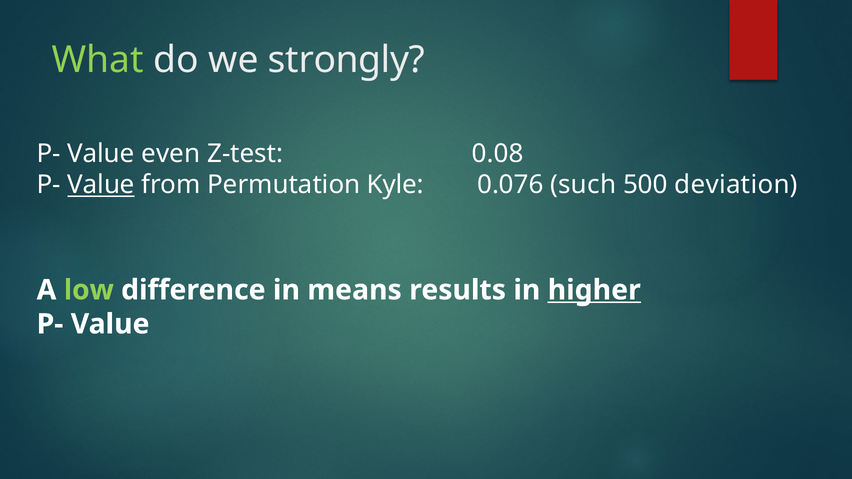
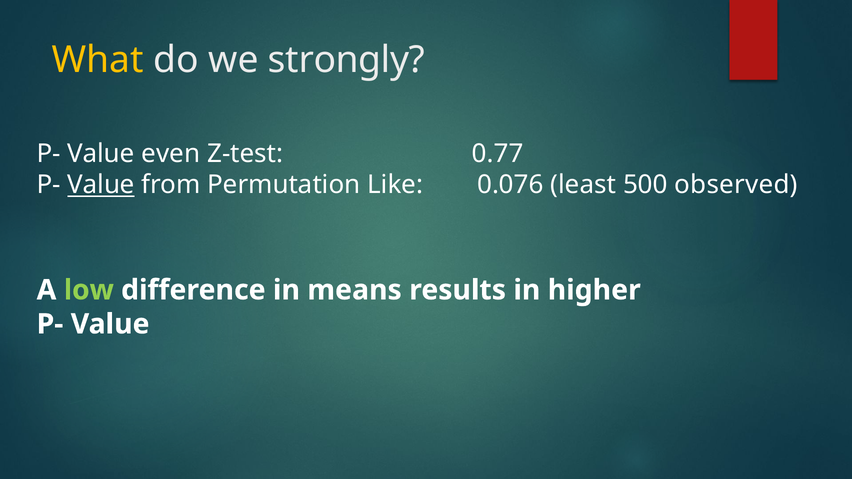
What colour: light green -> yellow (98, 60)
0.08: 0.08 -> 0.77 (498, 154)
Kyle: Kyle -> Like (395, 185)
such: such -> least (583, 185)
deviation: deviation -> observed (736, 185)
higher underline: present -> none (594, 290)
